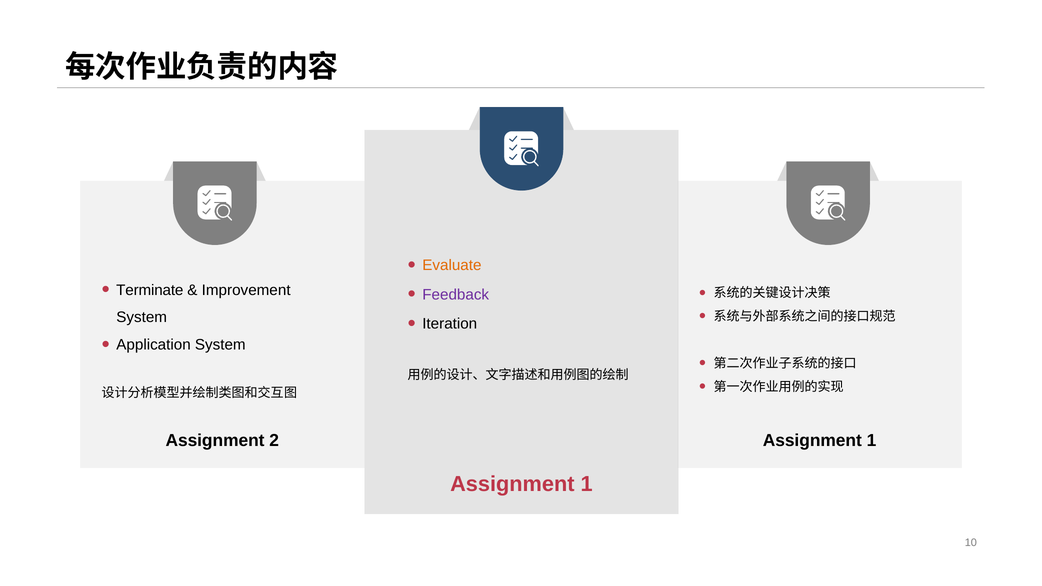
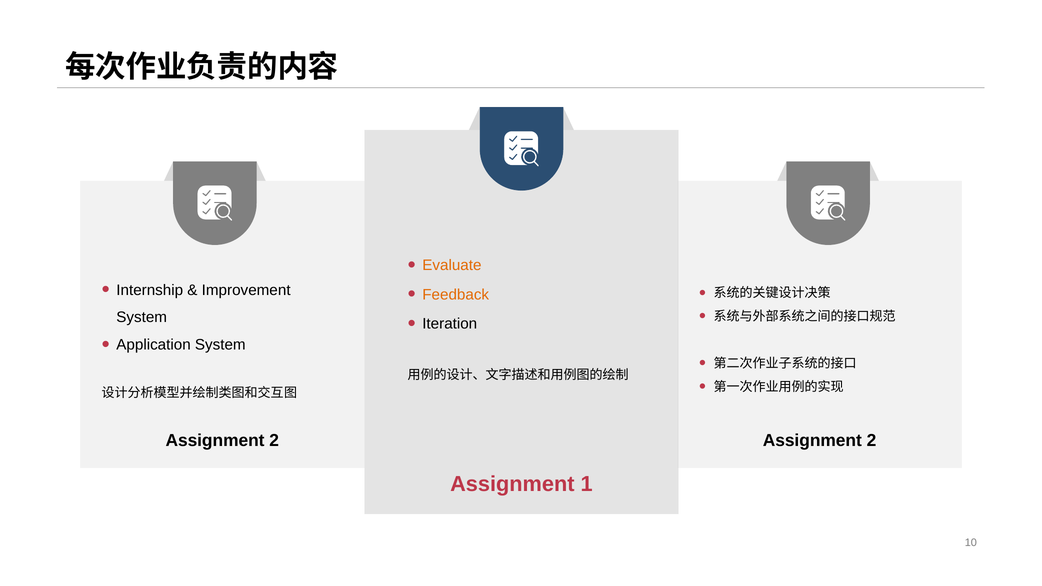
Terminate: Terminate -> Internship (150, 290)
Feedback colour: purple -> orange (456, 295)
1: 1 -> 2 (871, 441)
